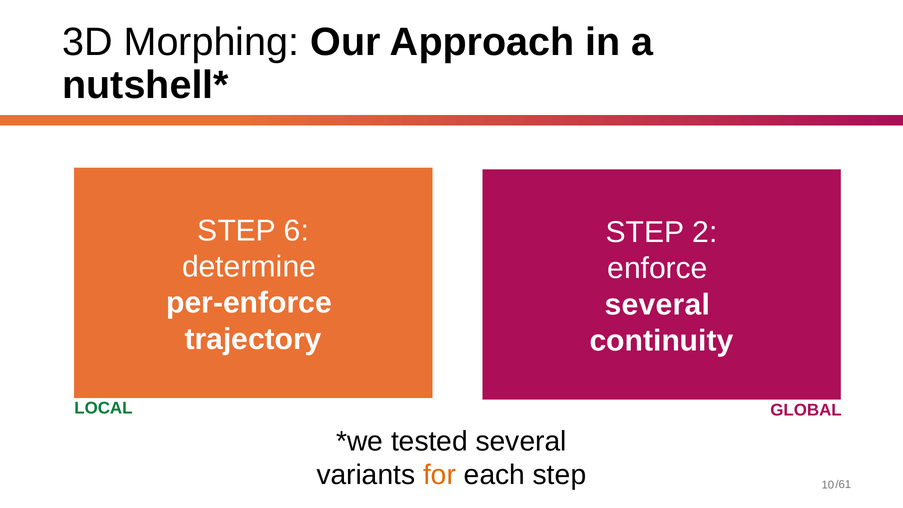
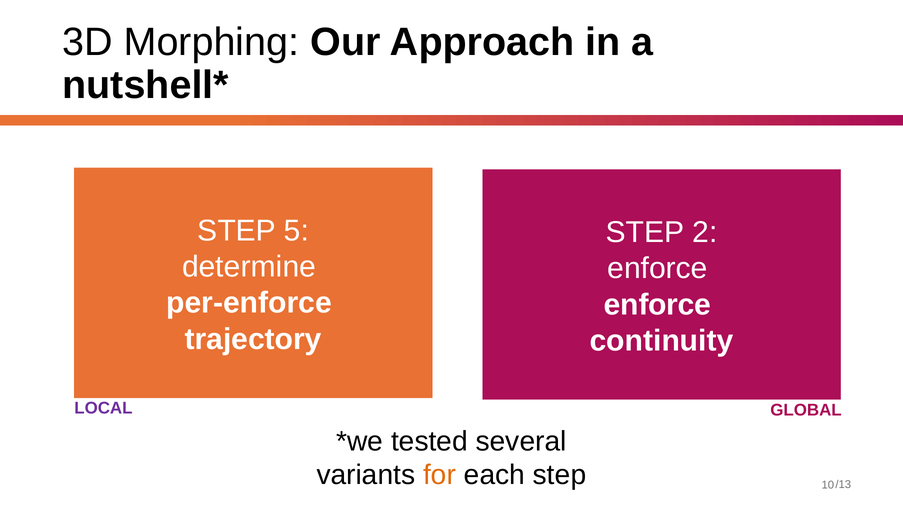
6: 6 -> 5 (296, 231)
several: several -> enforce (658, 305)
LOCAL colour: green -> purple (103, 408)
/61: /61 -> /13 (843, 485)
